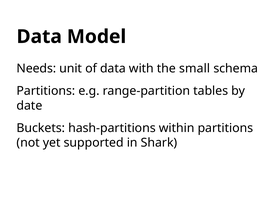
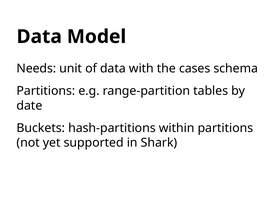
small: small -> cases (195, 68)
